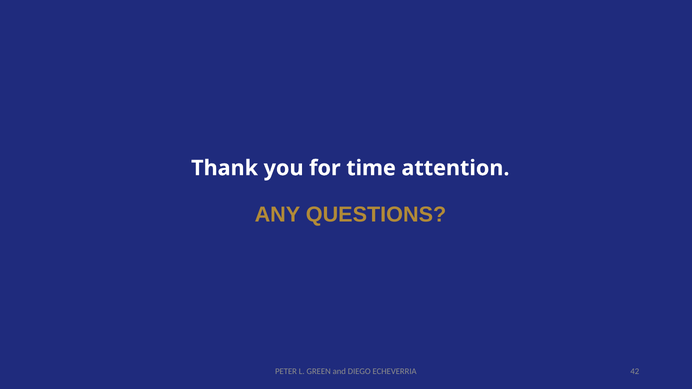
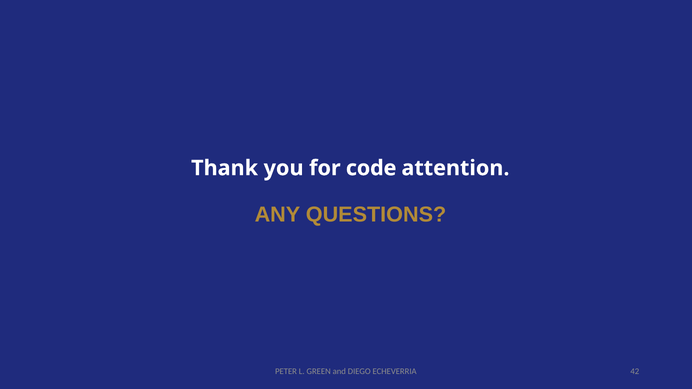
time: time -> code (371, 168)
